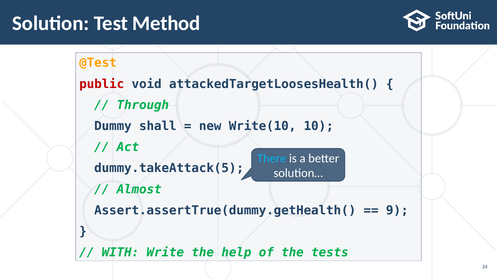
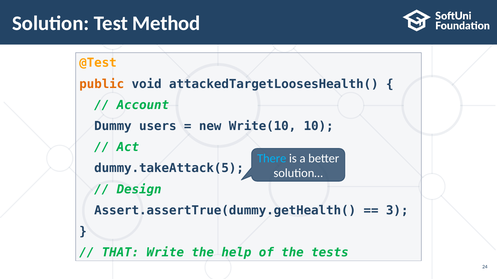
public colour: red -> orange (102, 84)
Through: Through -> Account (143, 105)
shall: shall -> users (158, 126)
Almost: Almost -> Design (139, 190)
9: 9 -> 3 (397, 211)
WITH: WITH -> THAT (120, 253)
